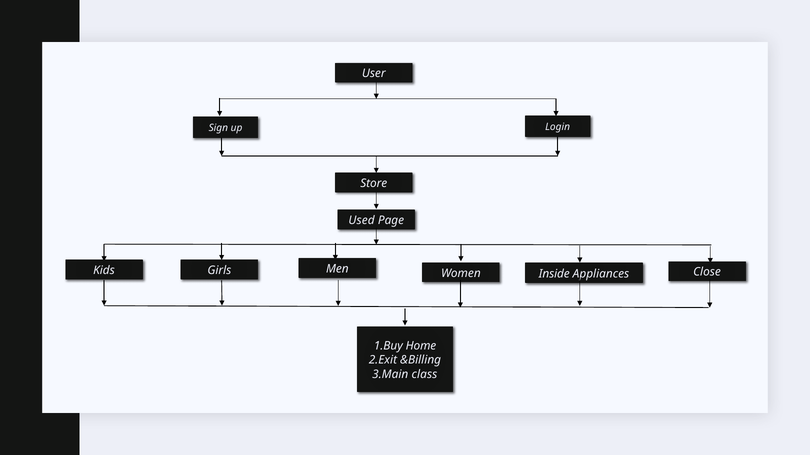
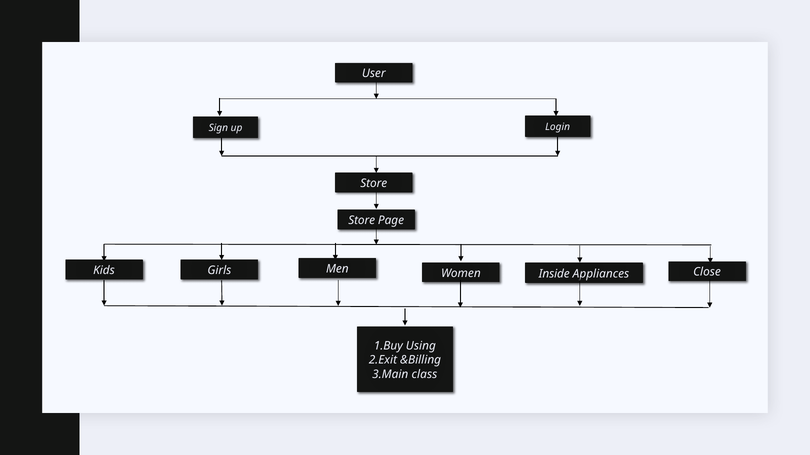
Used: Used -> Store (362, 221)
Home: Home -> Using (421, 346)
